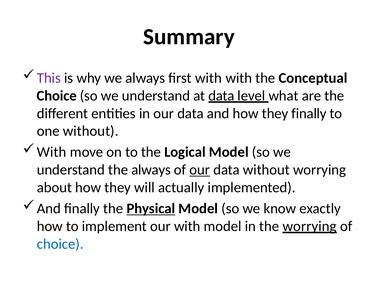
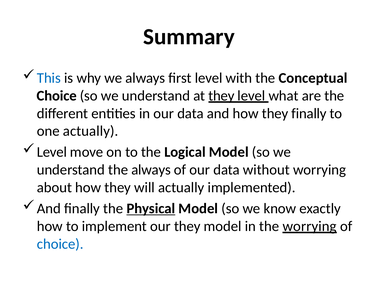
This colour: purple -> blue (49, 78)
first with: with -> level (209, 78)
at data: data -> they (221, 96)
one without: without -> actually (91, 131)
With: With -> Level (52, 152)
our underline: present -> none (200, 170)
our with: with -> they (187, 226)
